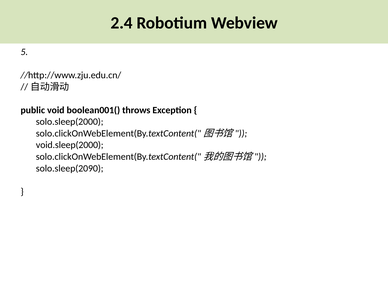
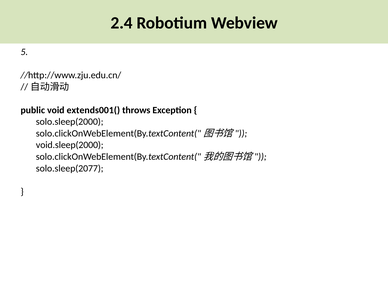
boolean001(: boolean001( -> extends001( (93, 110)
solo.sleep(2090: solo.sleep(2090 -> solo.sleep(2077 (70, 168)
